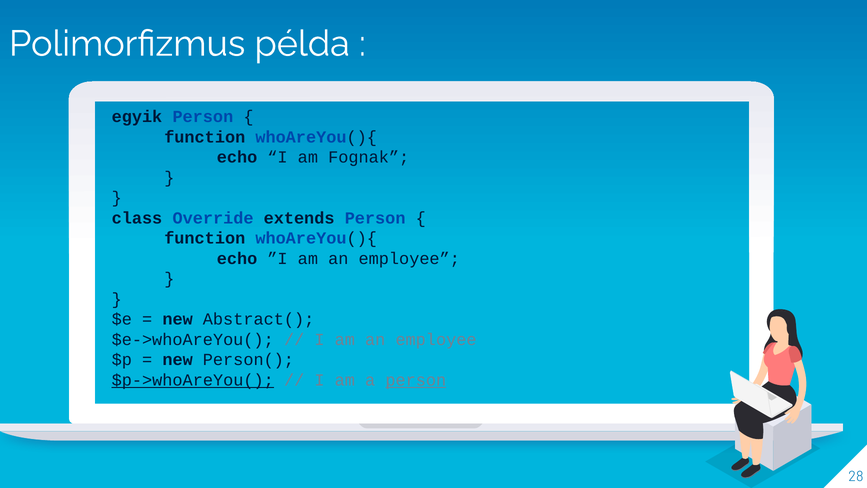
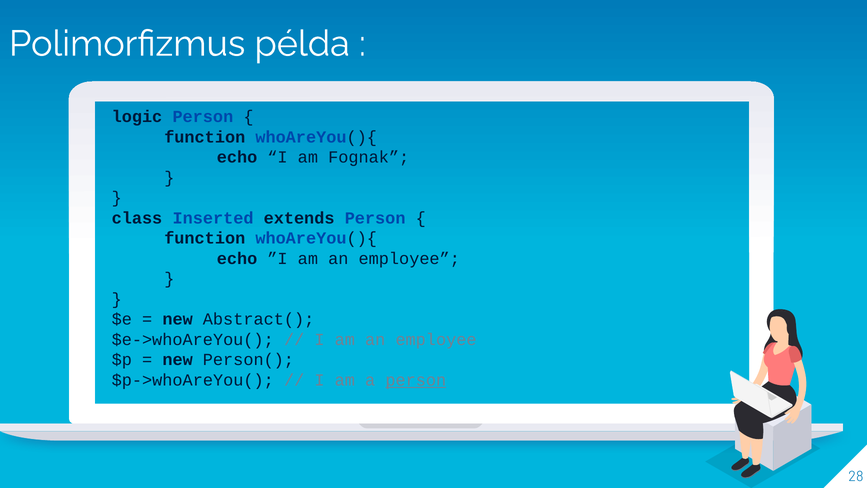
egyik: egyik -> logic (137, 117)
Override: Override -> Inserted (213, 218)
$p->whoAreYou( underline: present -> none (193, 380)
